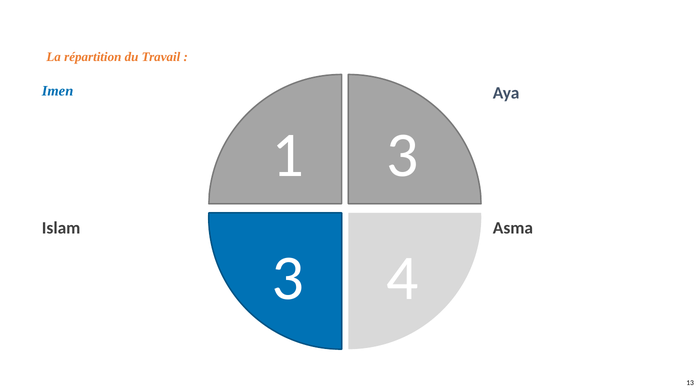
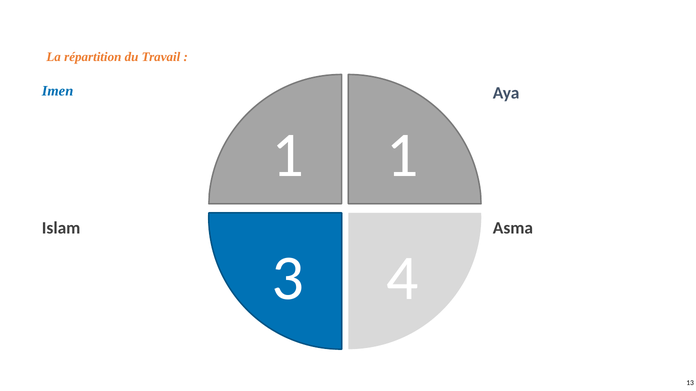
1 3: 3 -> 1 (402, 156)
